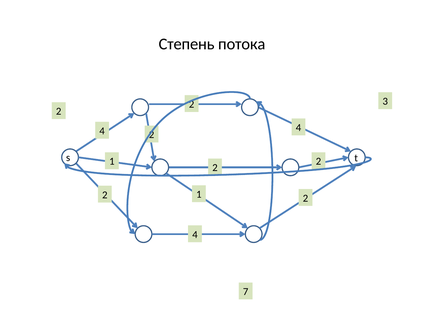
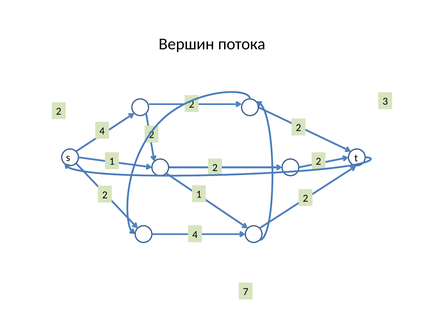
Cтепень: Cтепень -> Вершин (186, 44)
4: 4 -> 2 (298, 128)
